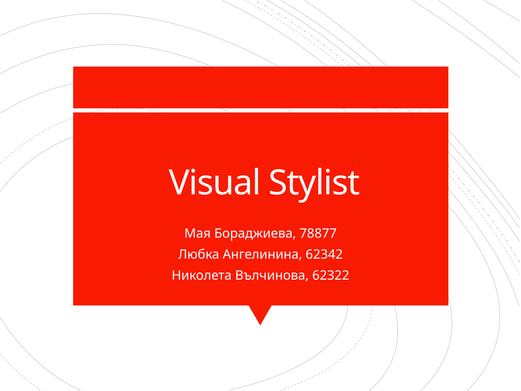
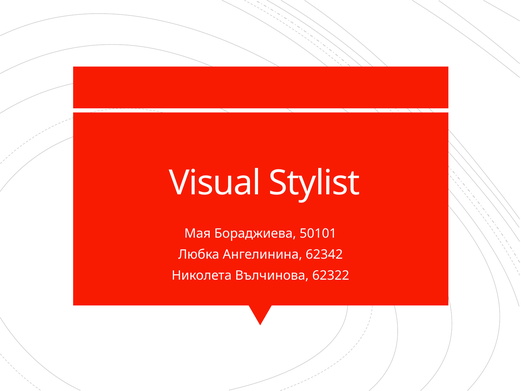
78877: 78877 -> 50101 (318, 233)
